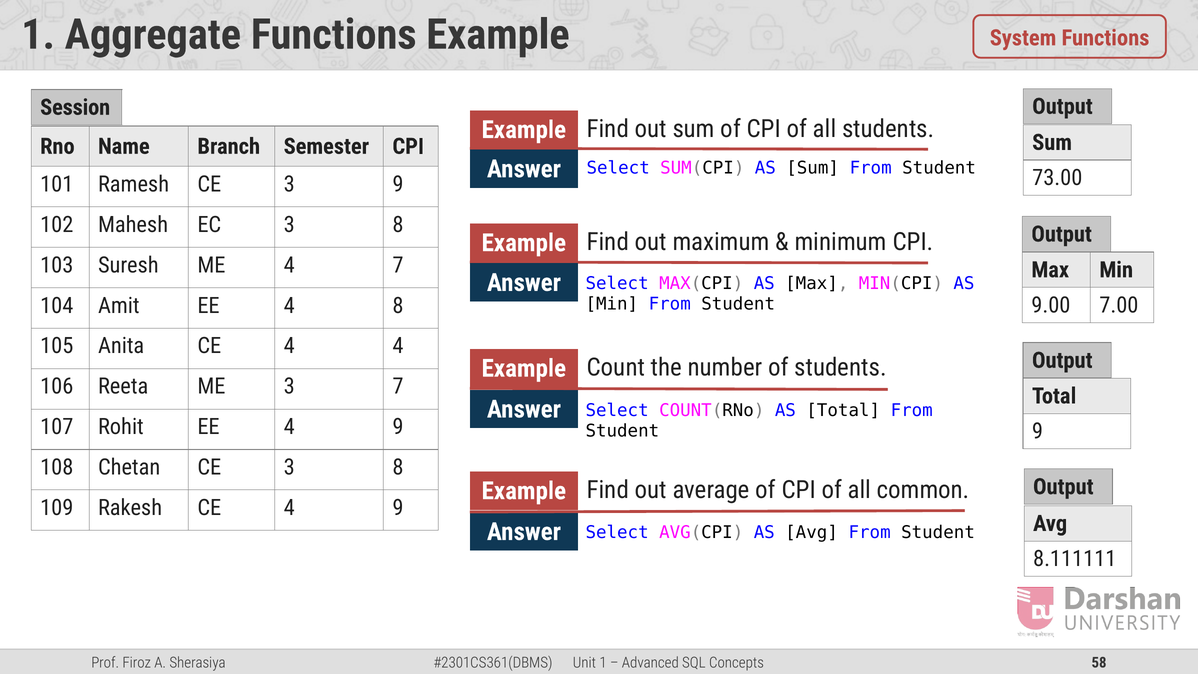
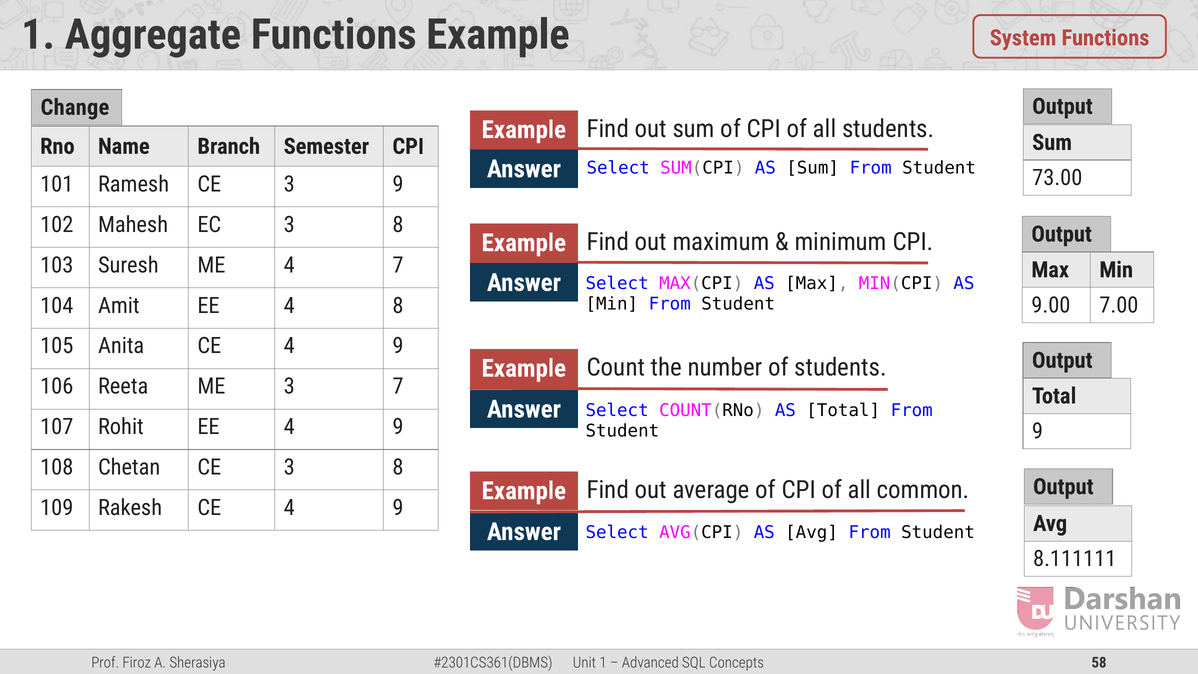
Session: Session -> Change (75, 107)
Anita CE 4 4: 4 -> 9 (398, 346)
